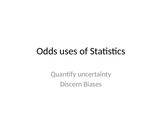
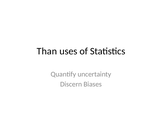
Odds: Odds -> Than (47, 51)
